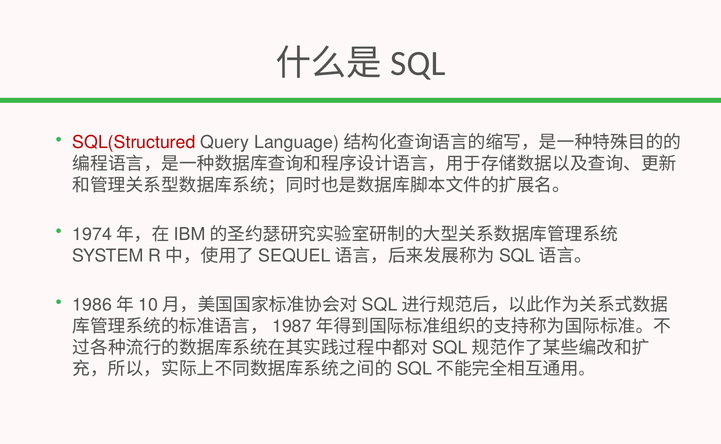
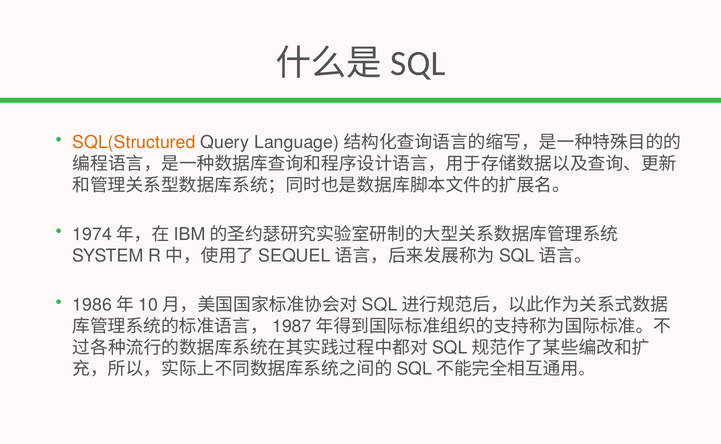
SQL(Structured colour: red -> orange (134, 142)
